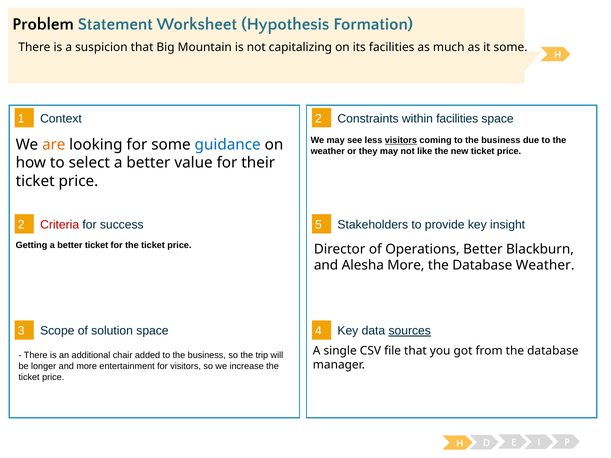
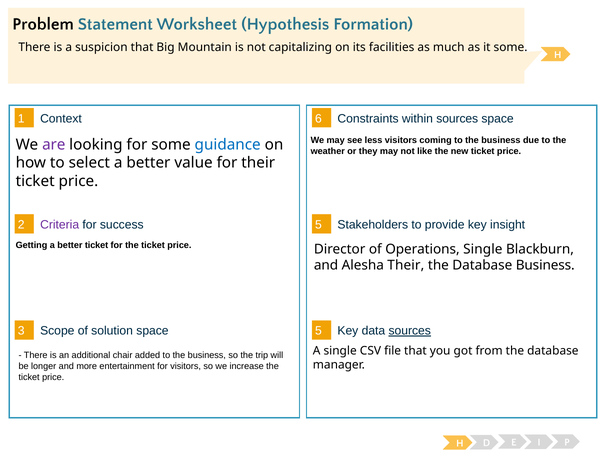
1 2: 2 -> 6 (318, 119)
within facilities: facilities -> sources (457, 119)
visitors underline: present -> none (401, 140)
are colour: orange -> purple (54, 145)
Criteria colour: red -> purple (60, 225)
Operations Better: Better -> Single (483, 249)
Alesha More: More -> Their (406, 265)
Database Weather: Weather -> Business (545, 265)
3 4: 4 -> 5 (318, 331)
